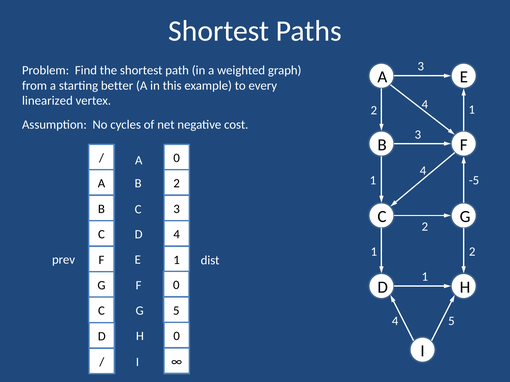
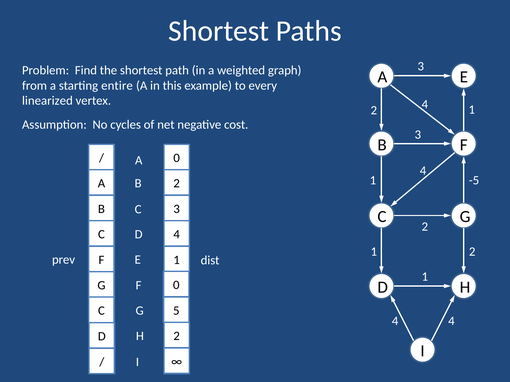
better: better -> entire (117, 86)
4 5: 5 -> 4 (451, 321)
H 0: 0 -> 2 (177, 336)
